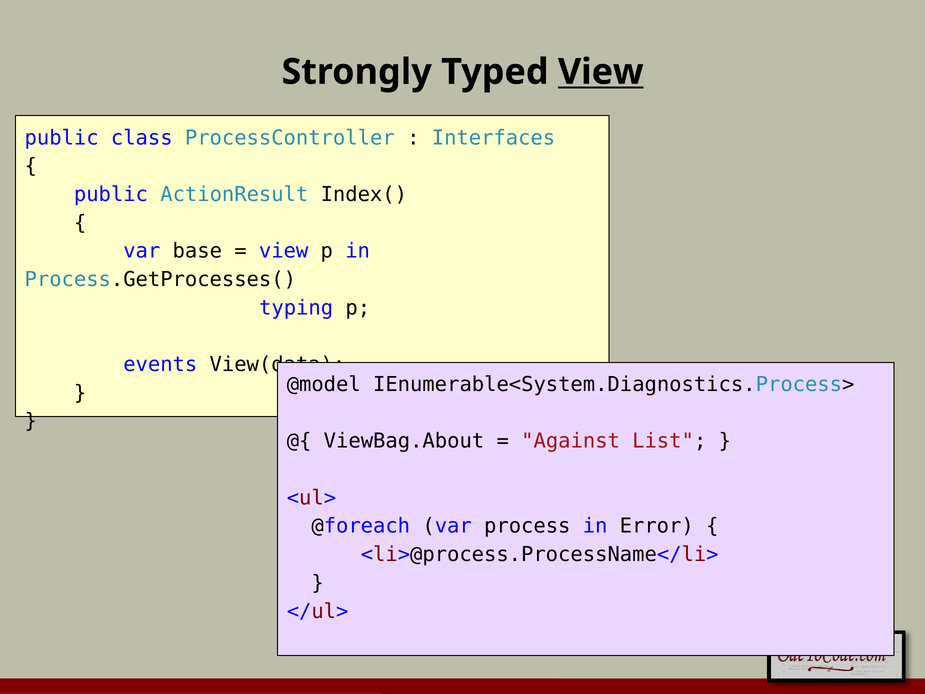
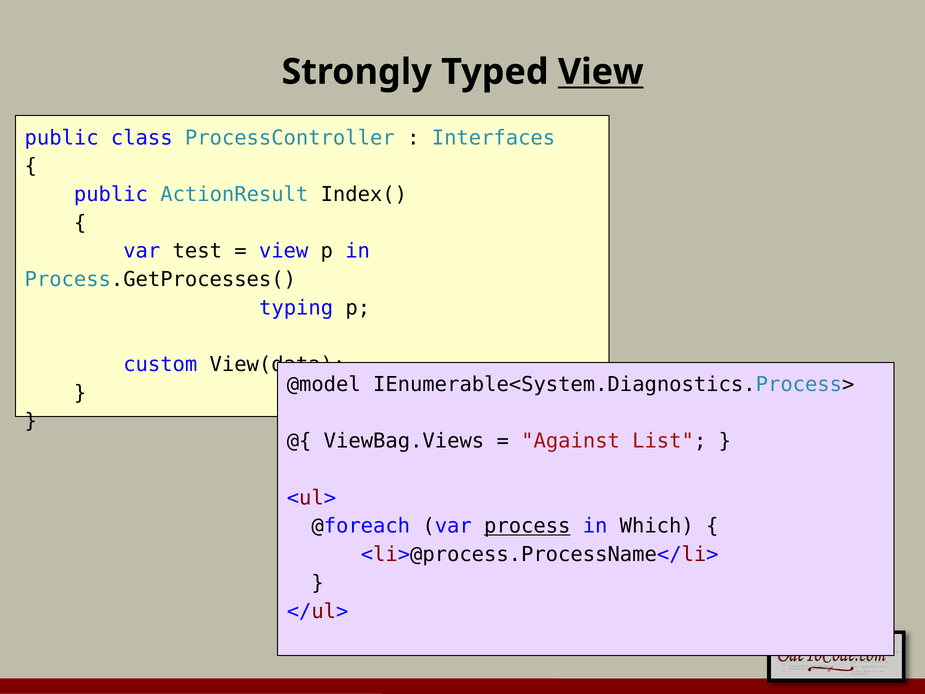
base: base -> test (197, 251)
events: events -> custom (160, 364)
ViewBag.About: ViewBag.About -> ViewBag.Views (404, 441)
process underline: none -> present (527, 526)
Error: Error -> Which (657, 526)
